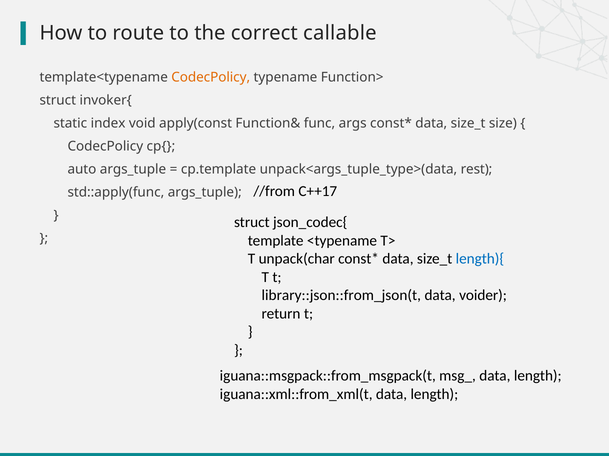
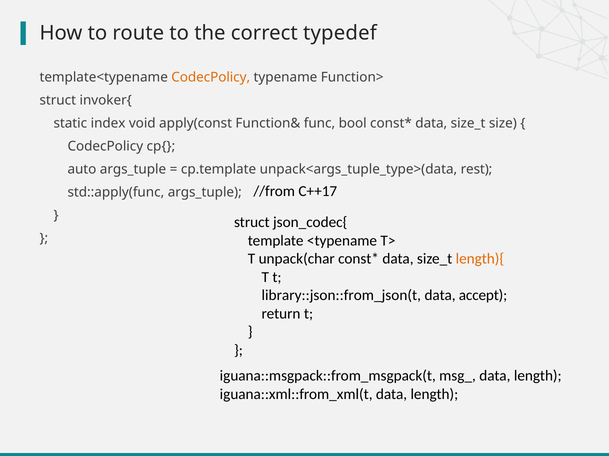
callable: callable -> typedef (340, 33)
args: args -> bool (353, 123)
length){ colour: blue -> orange (480, 259)
voider: voider -> accept (483, 296)
